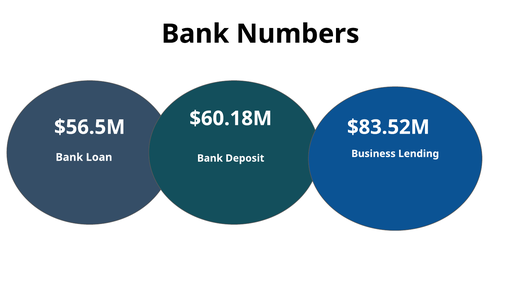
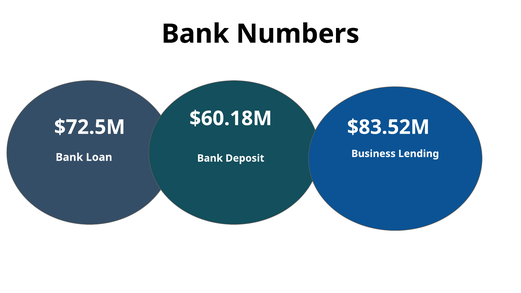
$56.5M: $56.5M -> $72.5M (90, 127)
